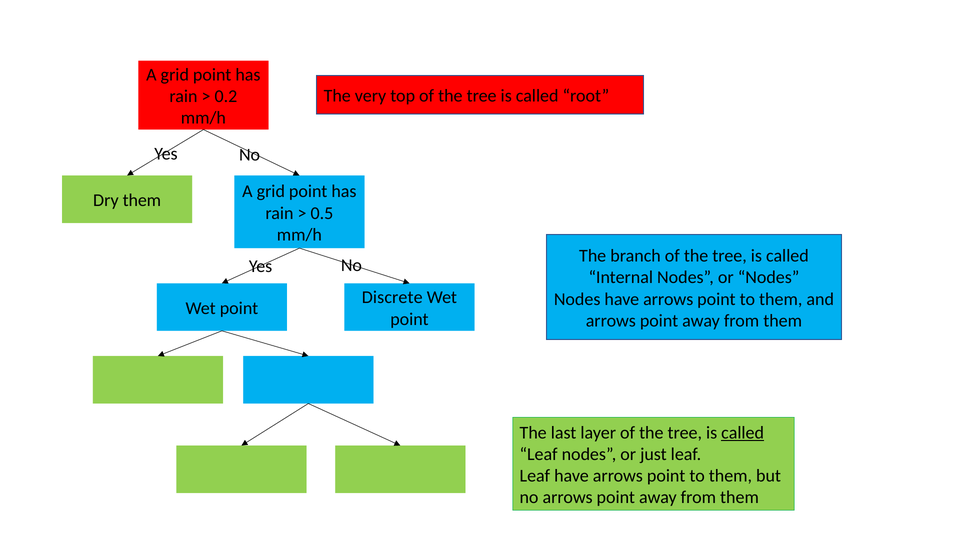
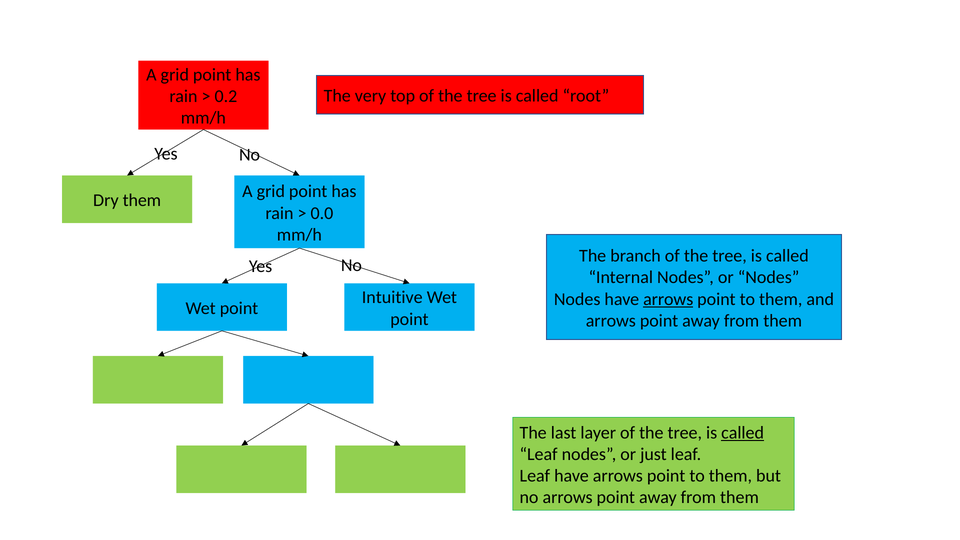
0.5: 0.5 -> 0.0 (322, 213)
Discrete: Discrete -> Intuitive (392, 298)
arrows underline: none -> present (668, 299)
